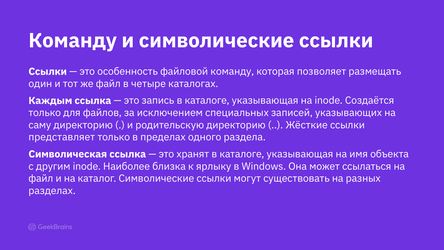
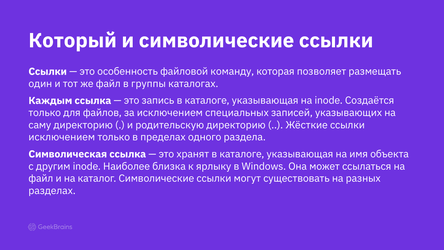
Команду: Команду -> Который (73, 41)
четыре: четыре -> группы (148, 84)
представляет: представляет -> исключением (62, 137)
